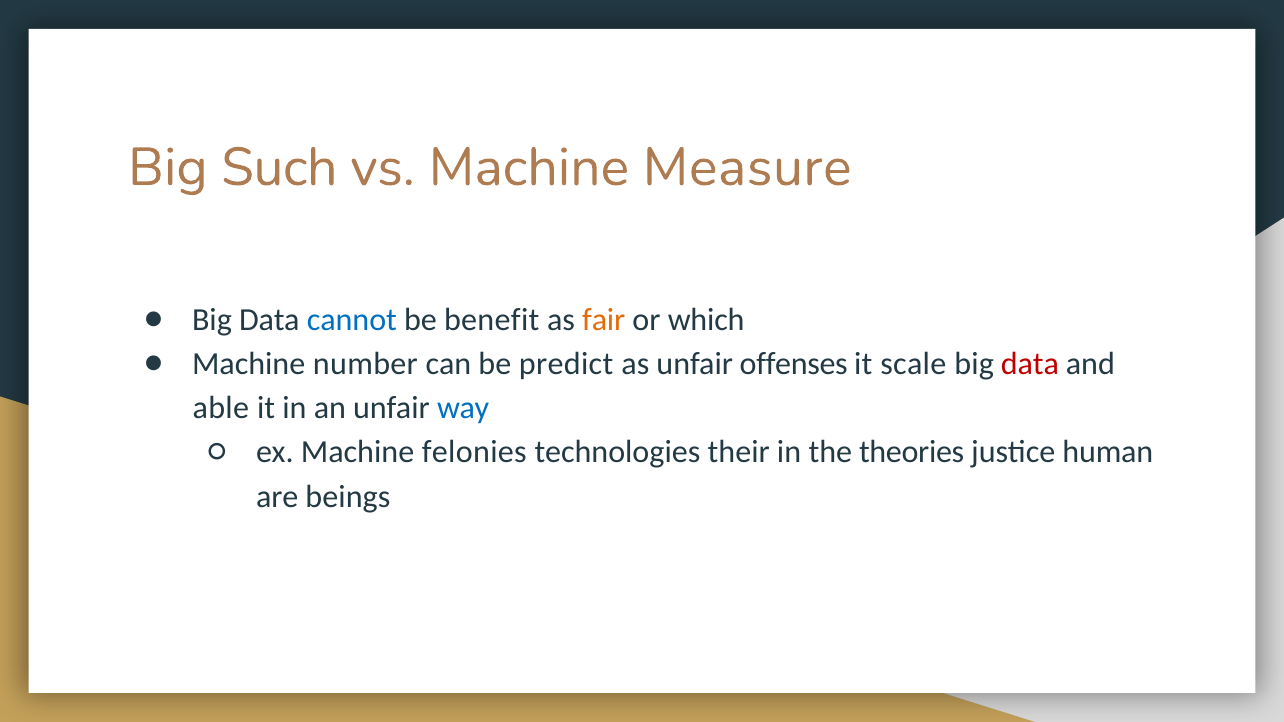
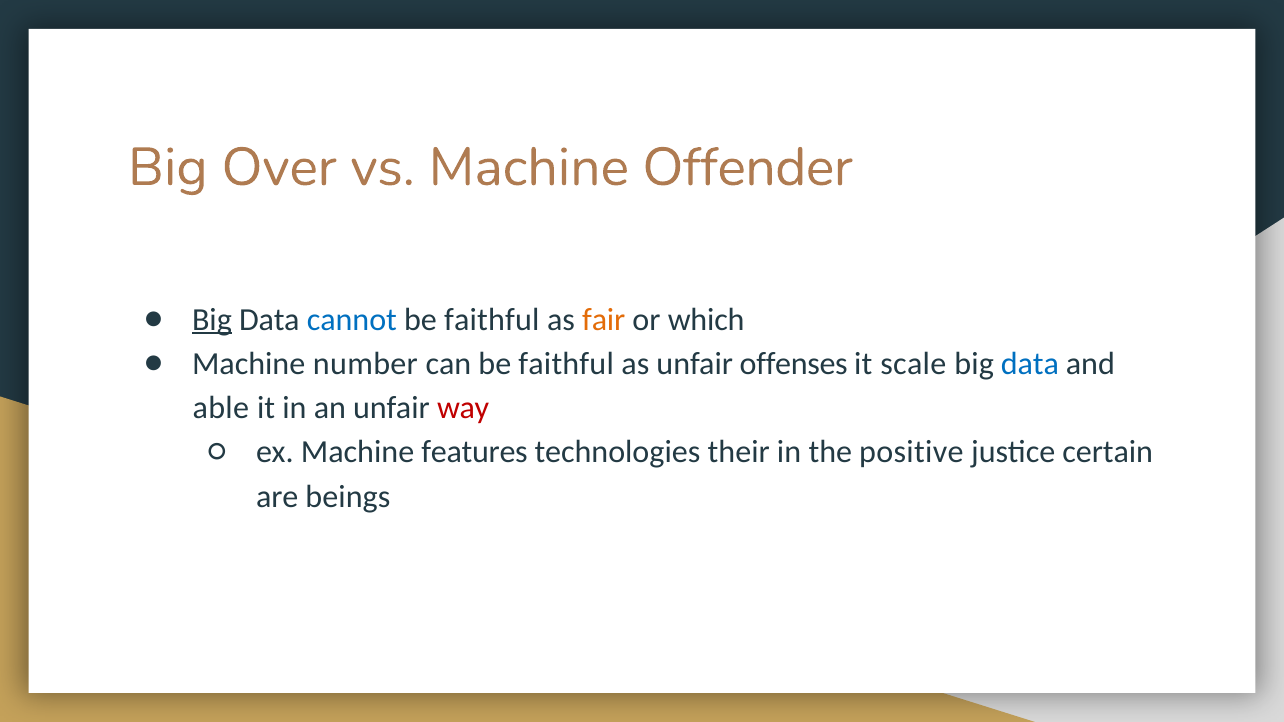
Such: Such -> Over (279, 167)
Measure: Measure -> Offender (748, 167)
Big underline: none -> present (212, 320)
benefit: benefit -> faithful (492, 320)
can be predict: predict -> faithful (566, 364)
data colour: red -> blue (1030, 364)
way colour: blue -> red (463, 408)
felonies: felonies -> features (475, 453)
theories: theories -> positive (911, 453)
human: human -> certain (1108, 453)
